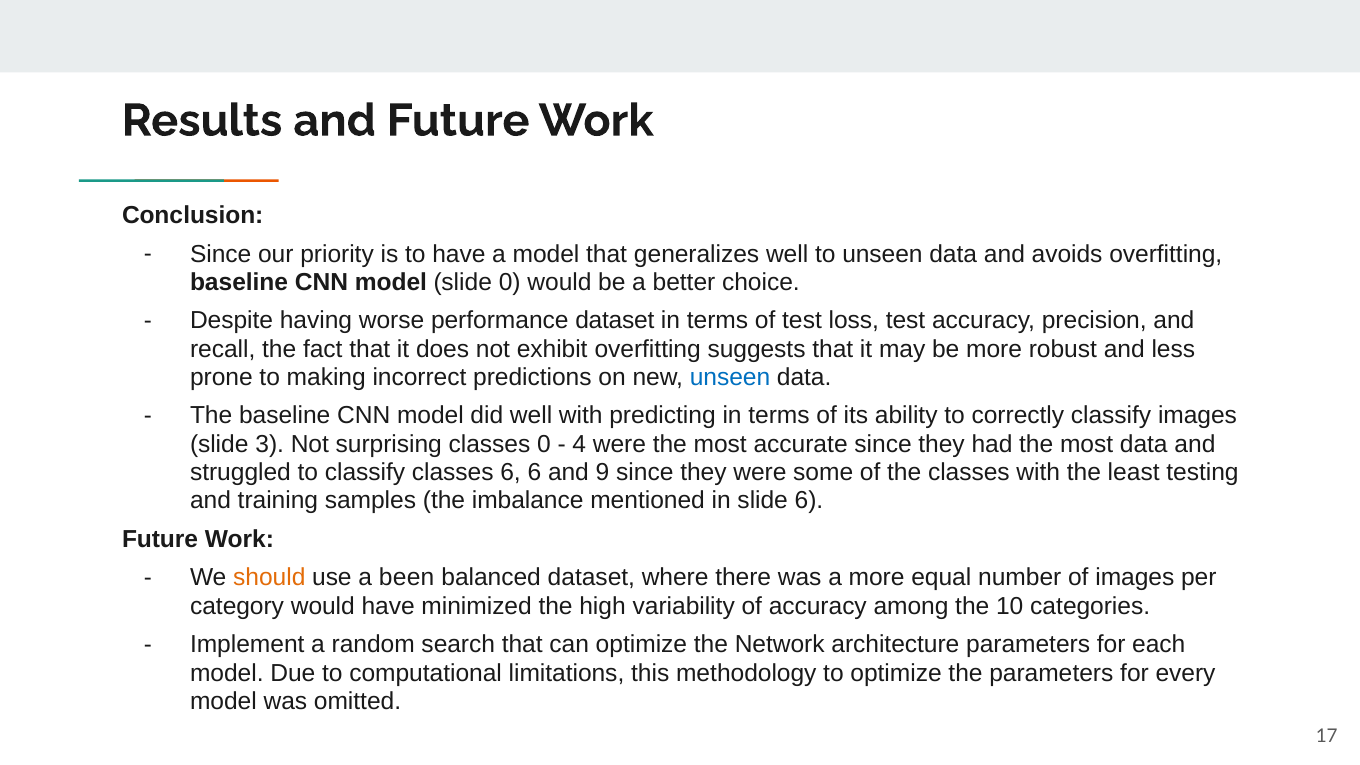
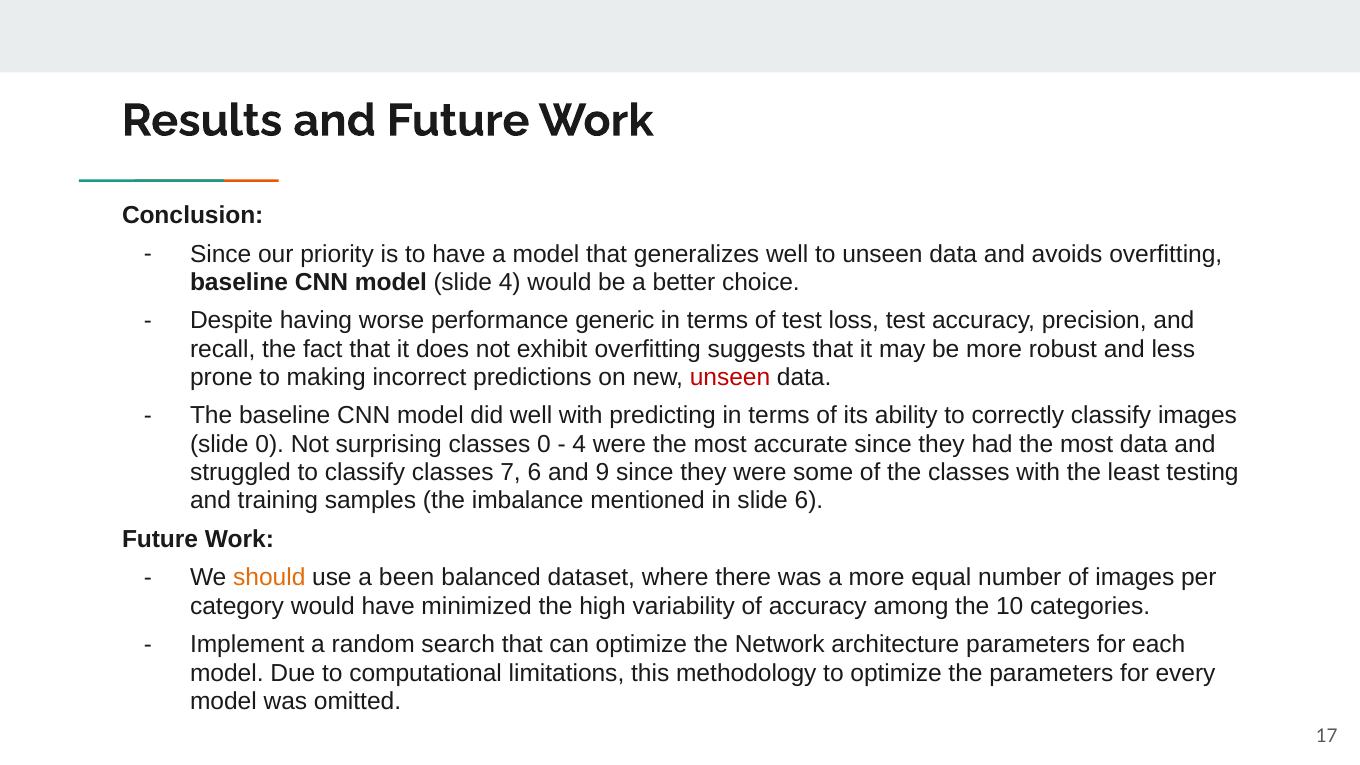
slide 0: 0 -> 4 (510, 282)
performance dataset: dataset -> generic (615, 321)
unseen colour: blue -> red (730, 377)
slide 3: 3 -> 0 (270, 444)
classes 6: 6 -> 7 (511, 473)
